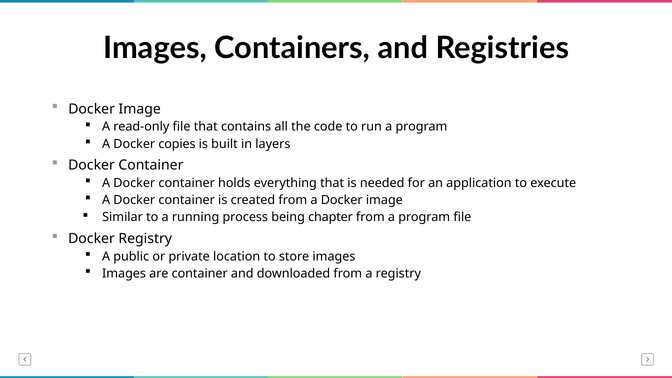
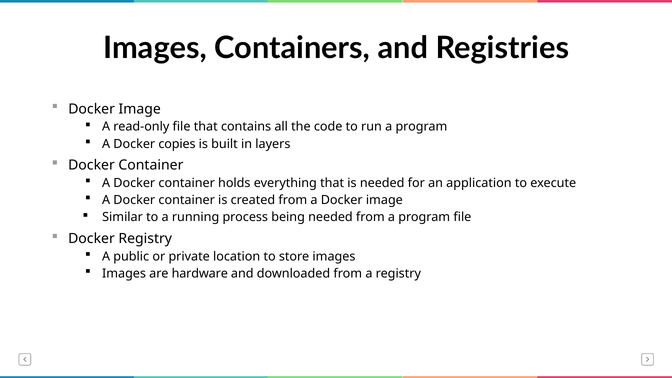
being chapter: chapter -> needed (330, 217)
are container: container -> hardware (200, 274)
